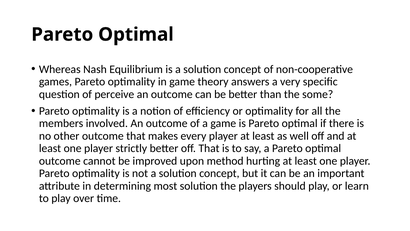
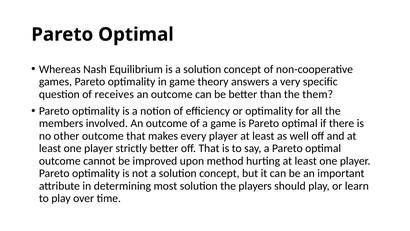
perceive: perceive -> receives (114, 94)
some: some -> them (318, 94)
